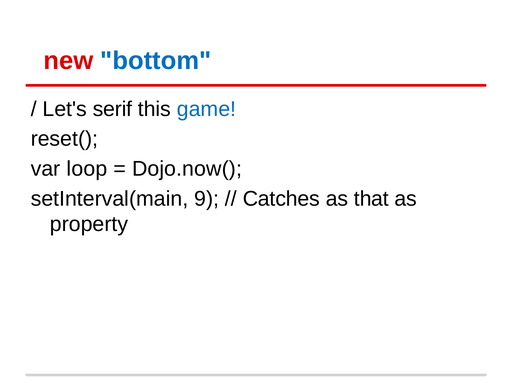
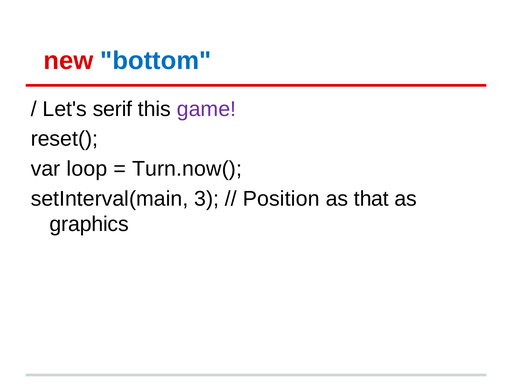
game colour: blue -> purple (207, 109)
Dojo.now(: Dojo.now( -> Turn.now( (187, 169)
9: 9 -> 3 (207, 199)
Catches: Catches -> Position (281, 199)
property: property -> graphics (89, 224)
